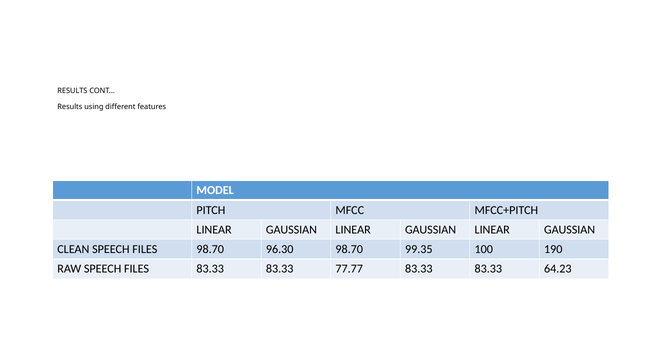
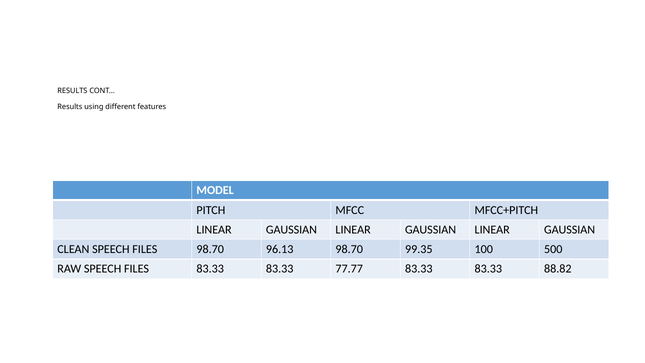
96.30: 96.30 -> 96.13 (280, 249)
190: 190 -> 500 (553, 249)
64.23: 64.23 -> 88.82 (558, 269)
